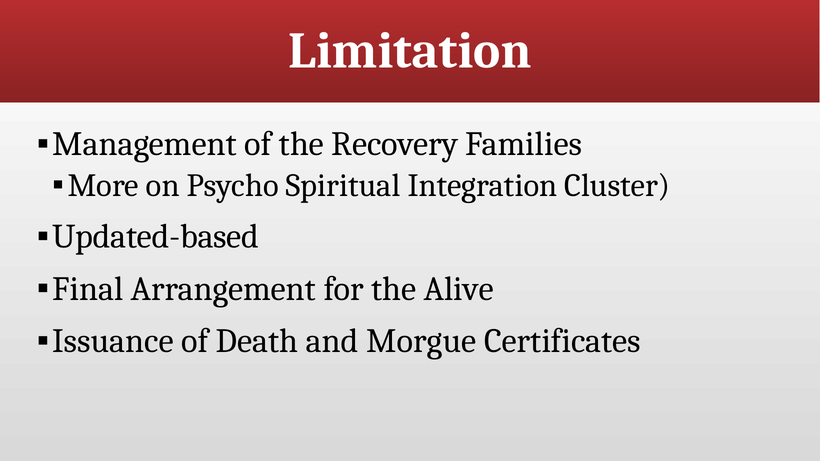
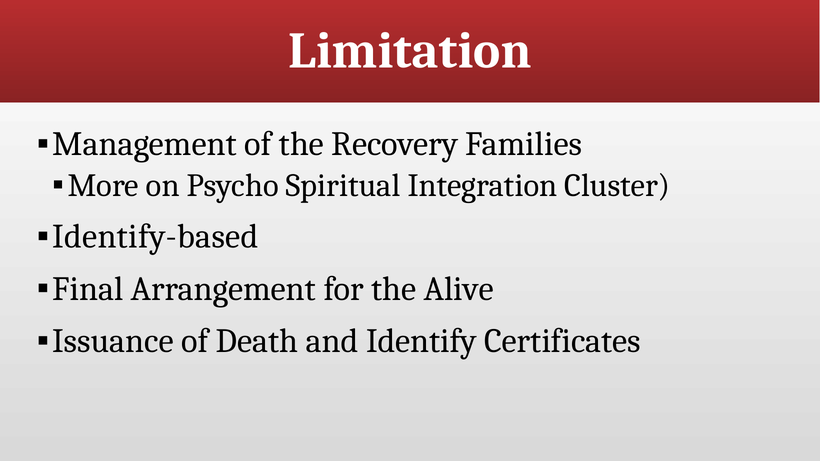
Updated-based: Updated-based -> Identify-based (155, 237)
Morgue: Morgue -> Identify (421, 341)
